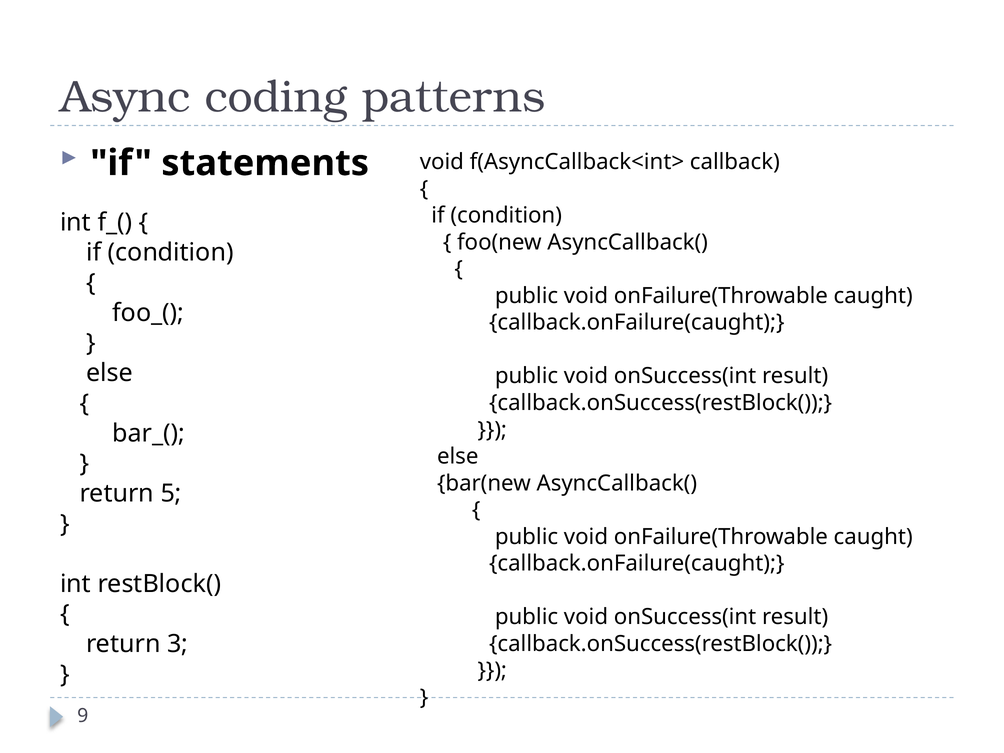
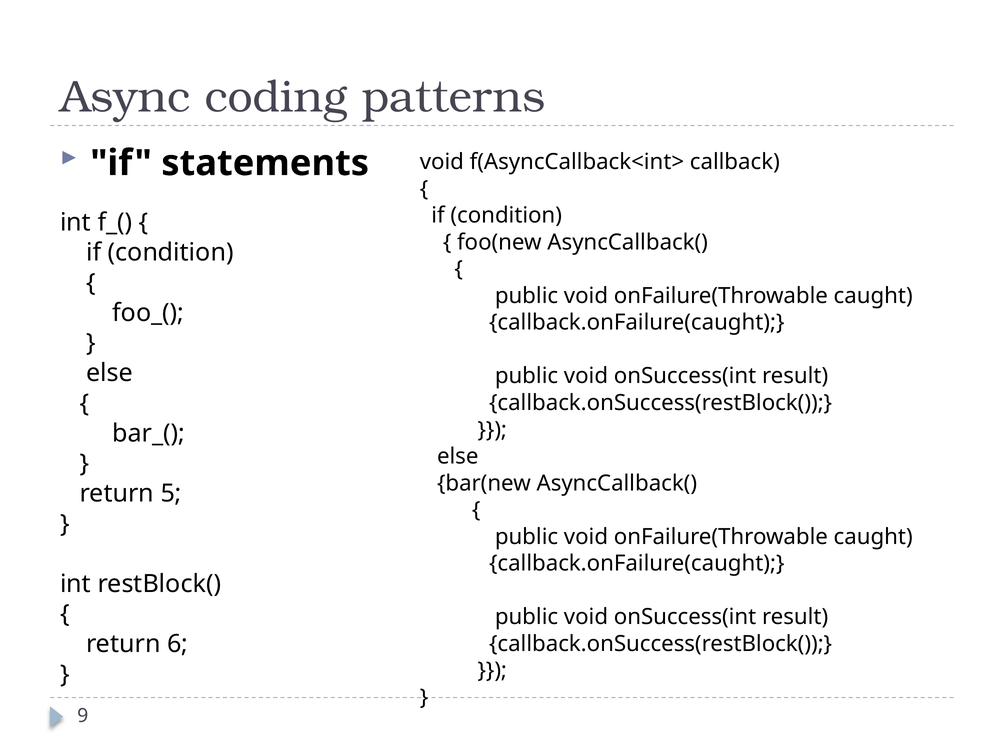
3: 3 -> 6 (178, 644)
